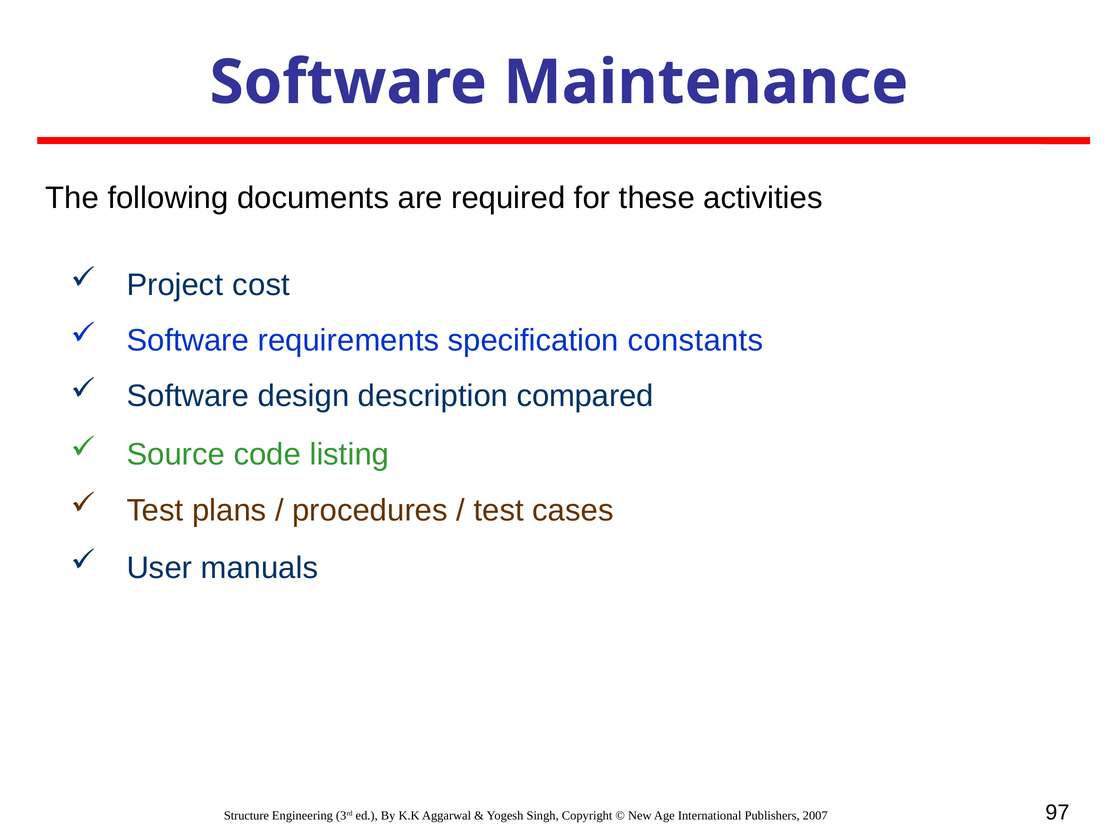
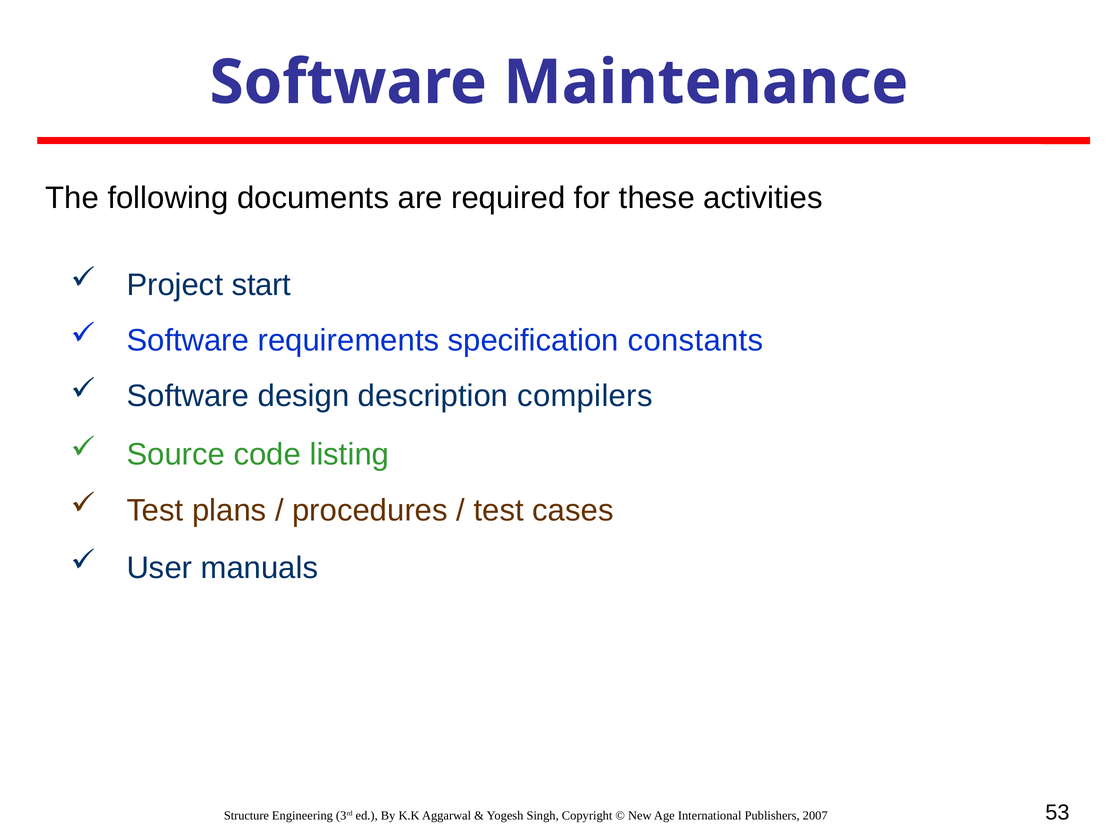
cost: cost -> start (261, 285)
compared: compared -> compilers (585, 396)
97: 97 -> 53 (1057, 812)
